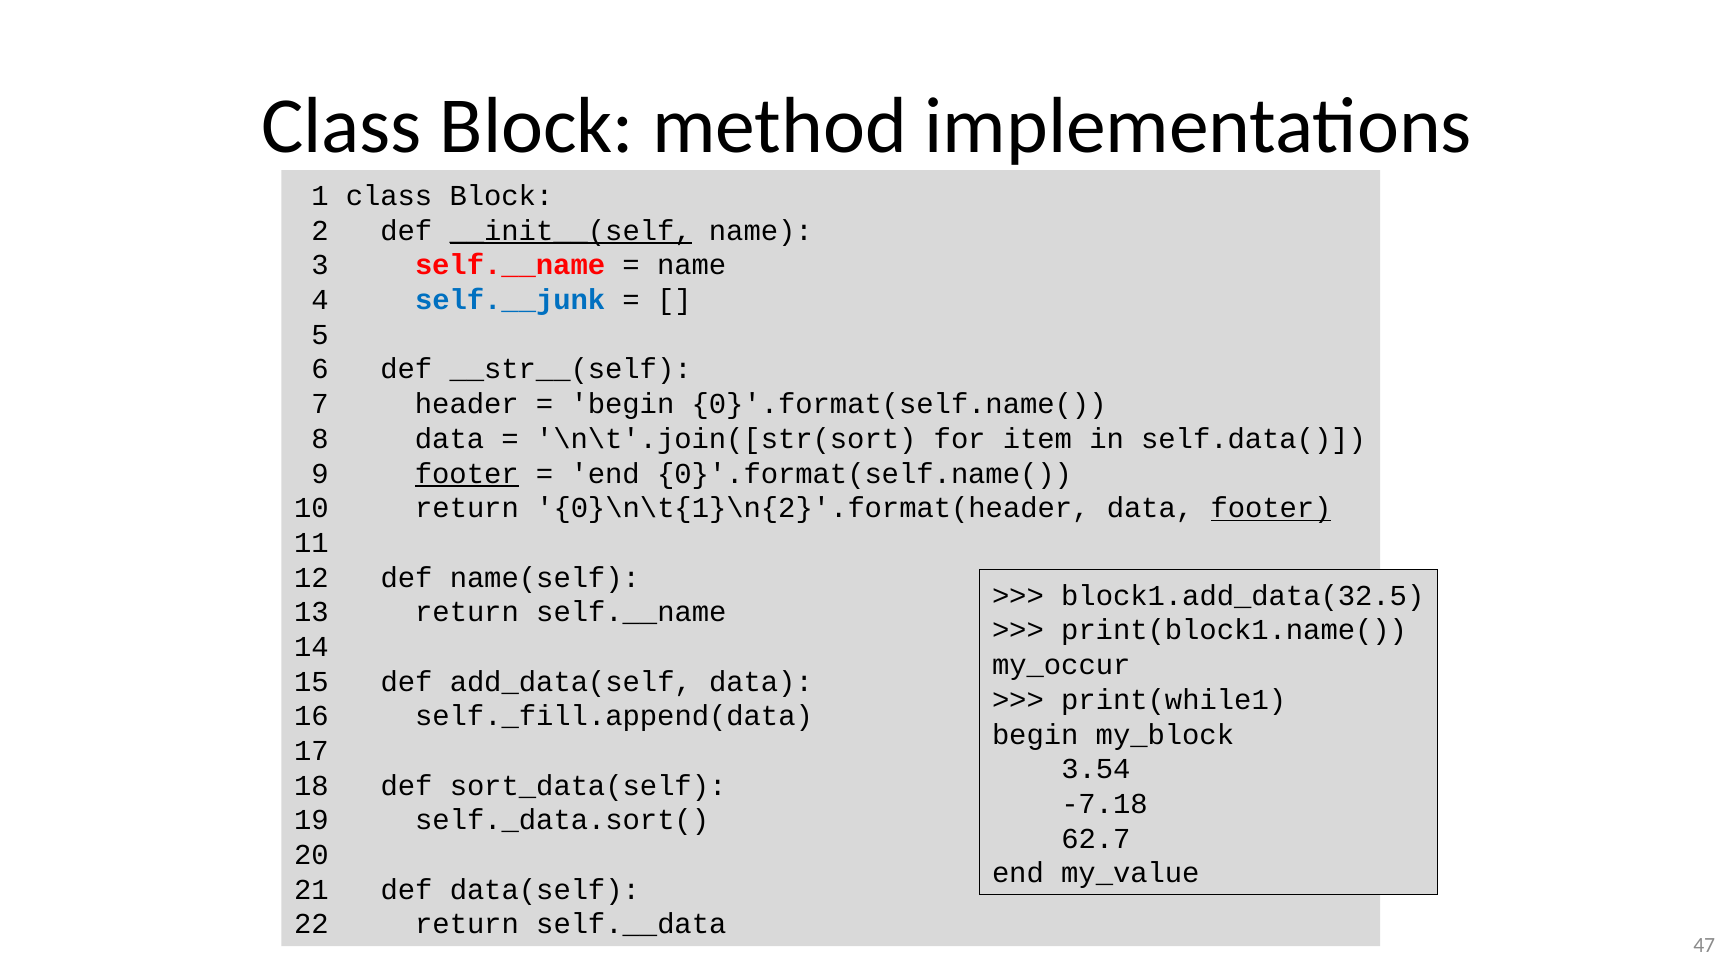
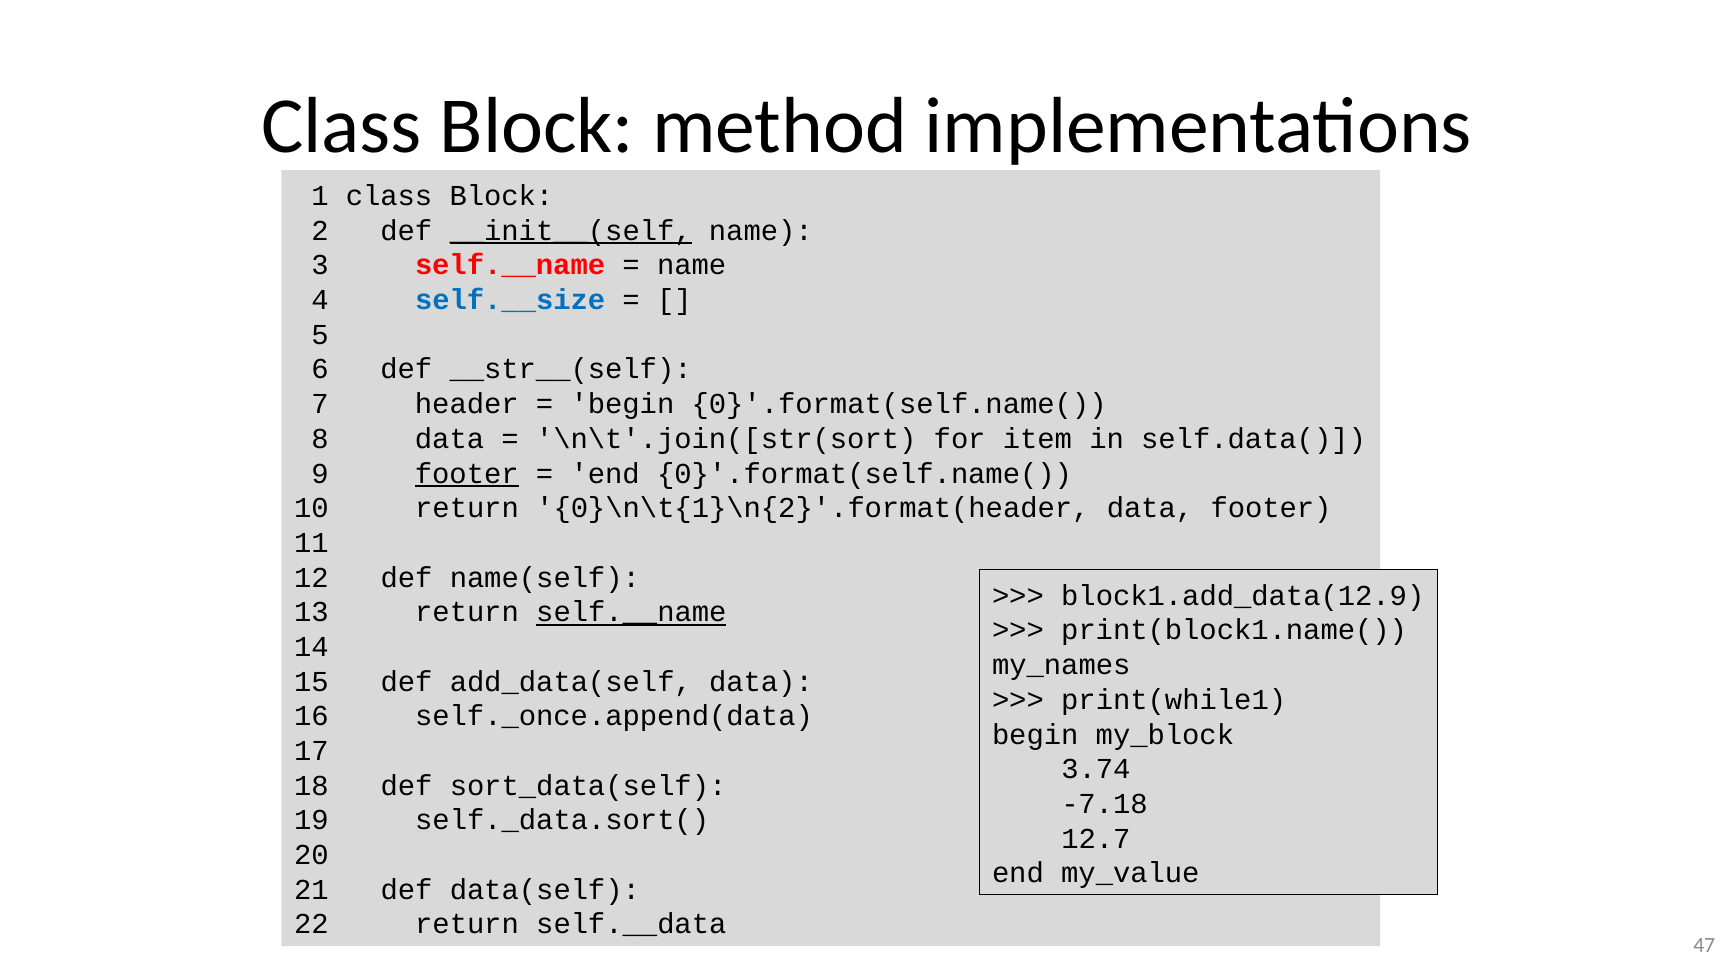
self.__junk: self.__junk -> self.__size (510, 300)
footer underline: present -> none (1271, 508)
block1.add_data(32.5: block1.add_data(32.5 -> block1.add_data(12.9 (1243, 596)
self.__name underline: none -> present (631, 612)
my_occur: my_occur -> my_names (1061, 665)
self._fill.append(data: self._fill.append(data -> self._once.append(data (614, 716)
3.54: 3.54 -> 3.74 (1096, 769)
62.7: 62.7 -> 12.7 (1096, 838)
